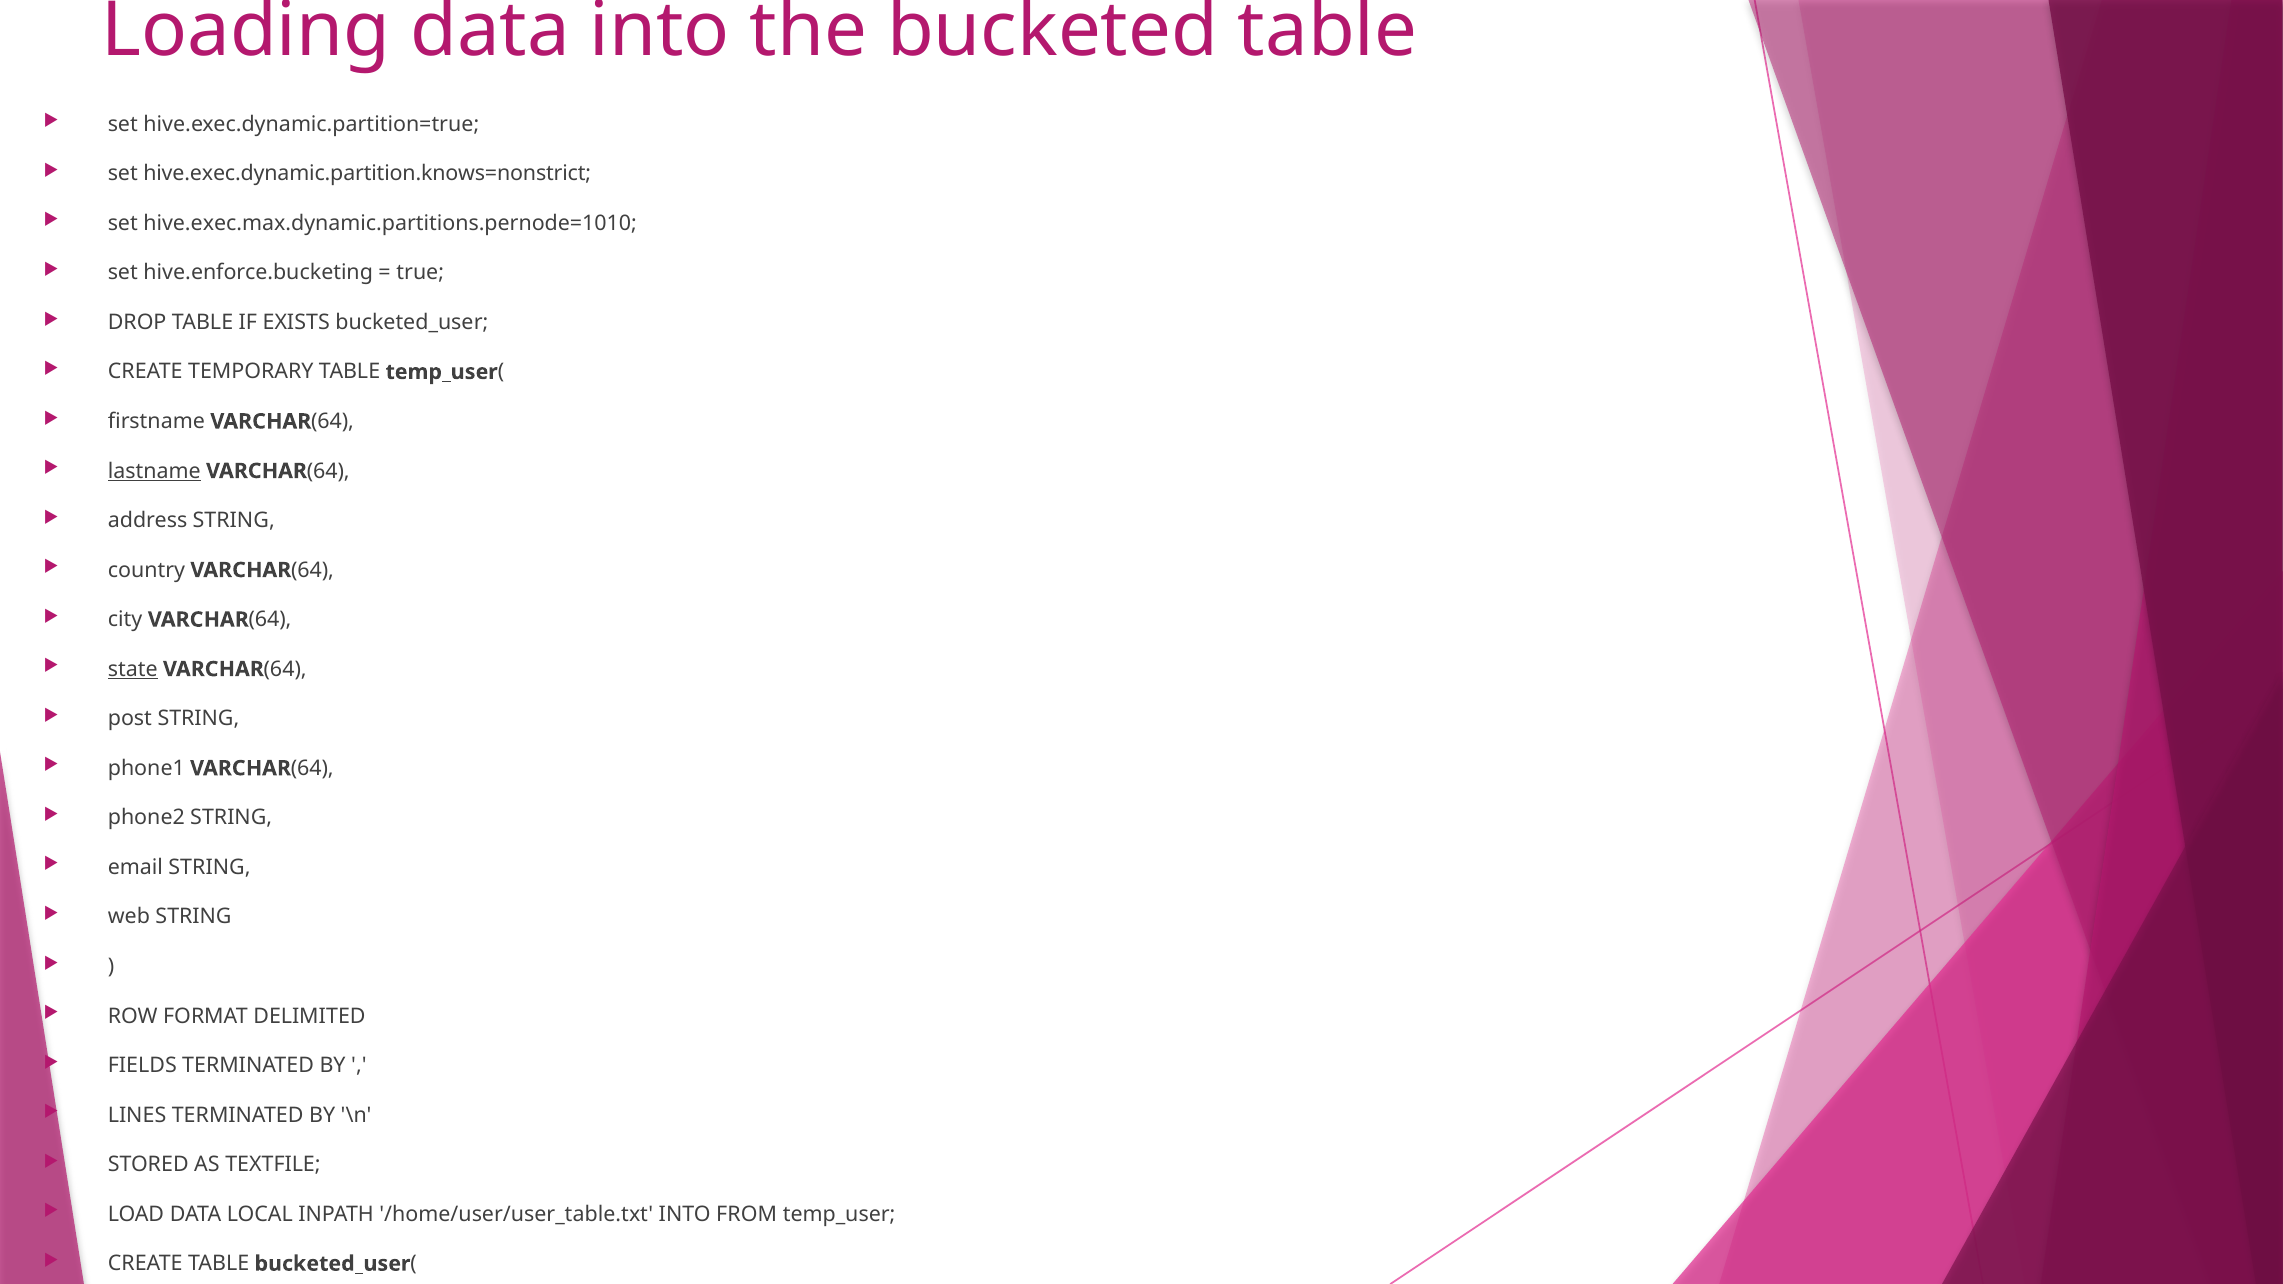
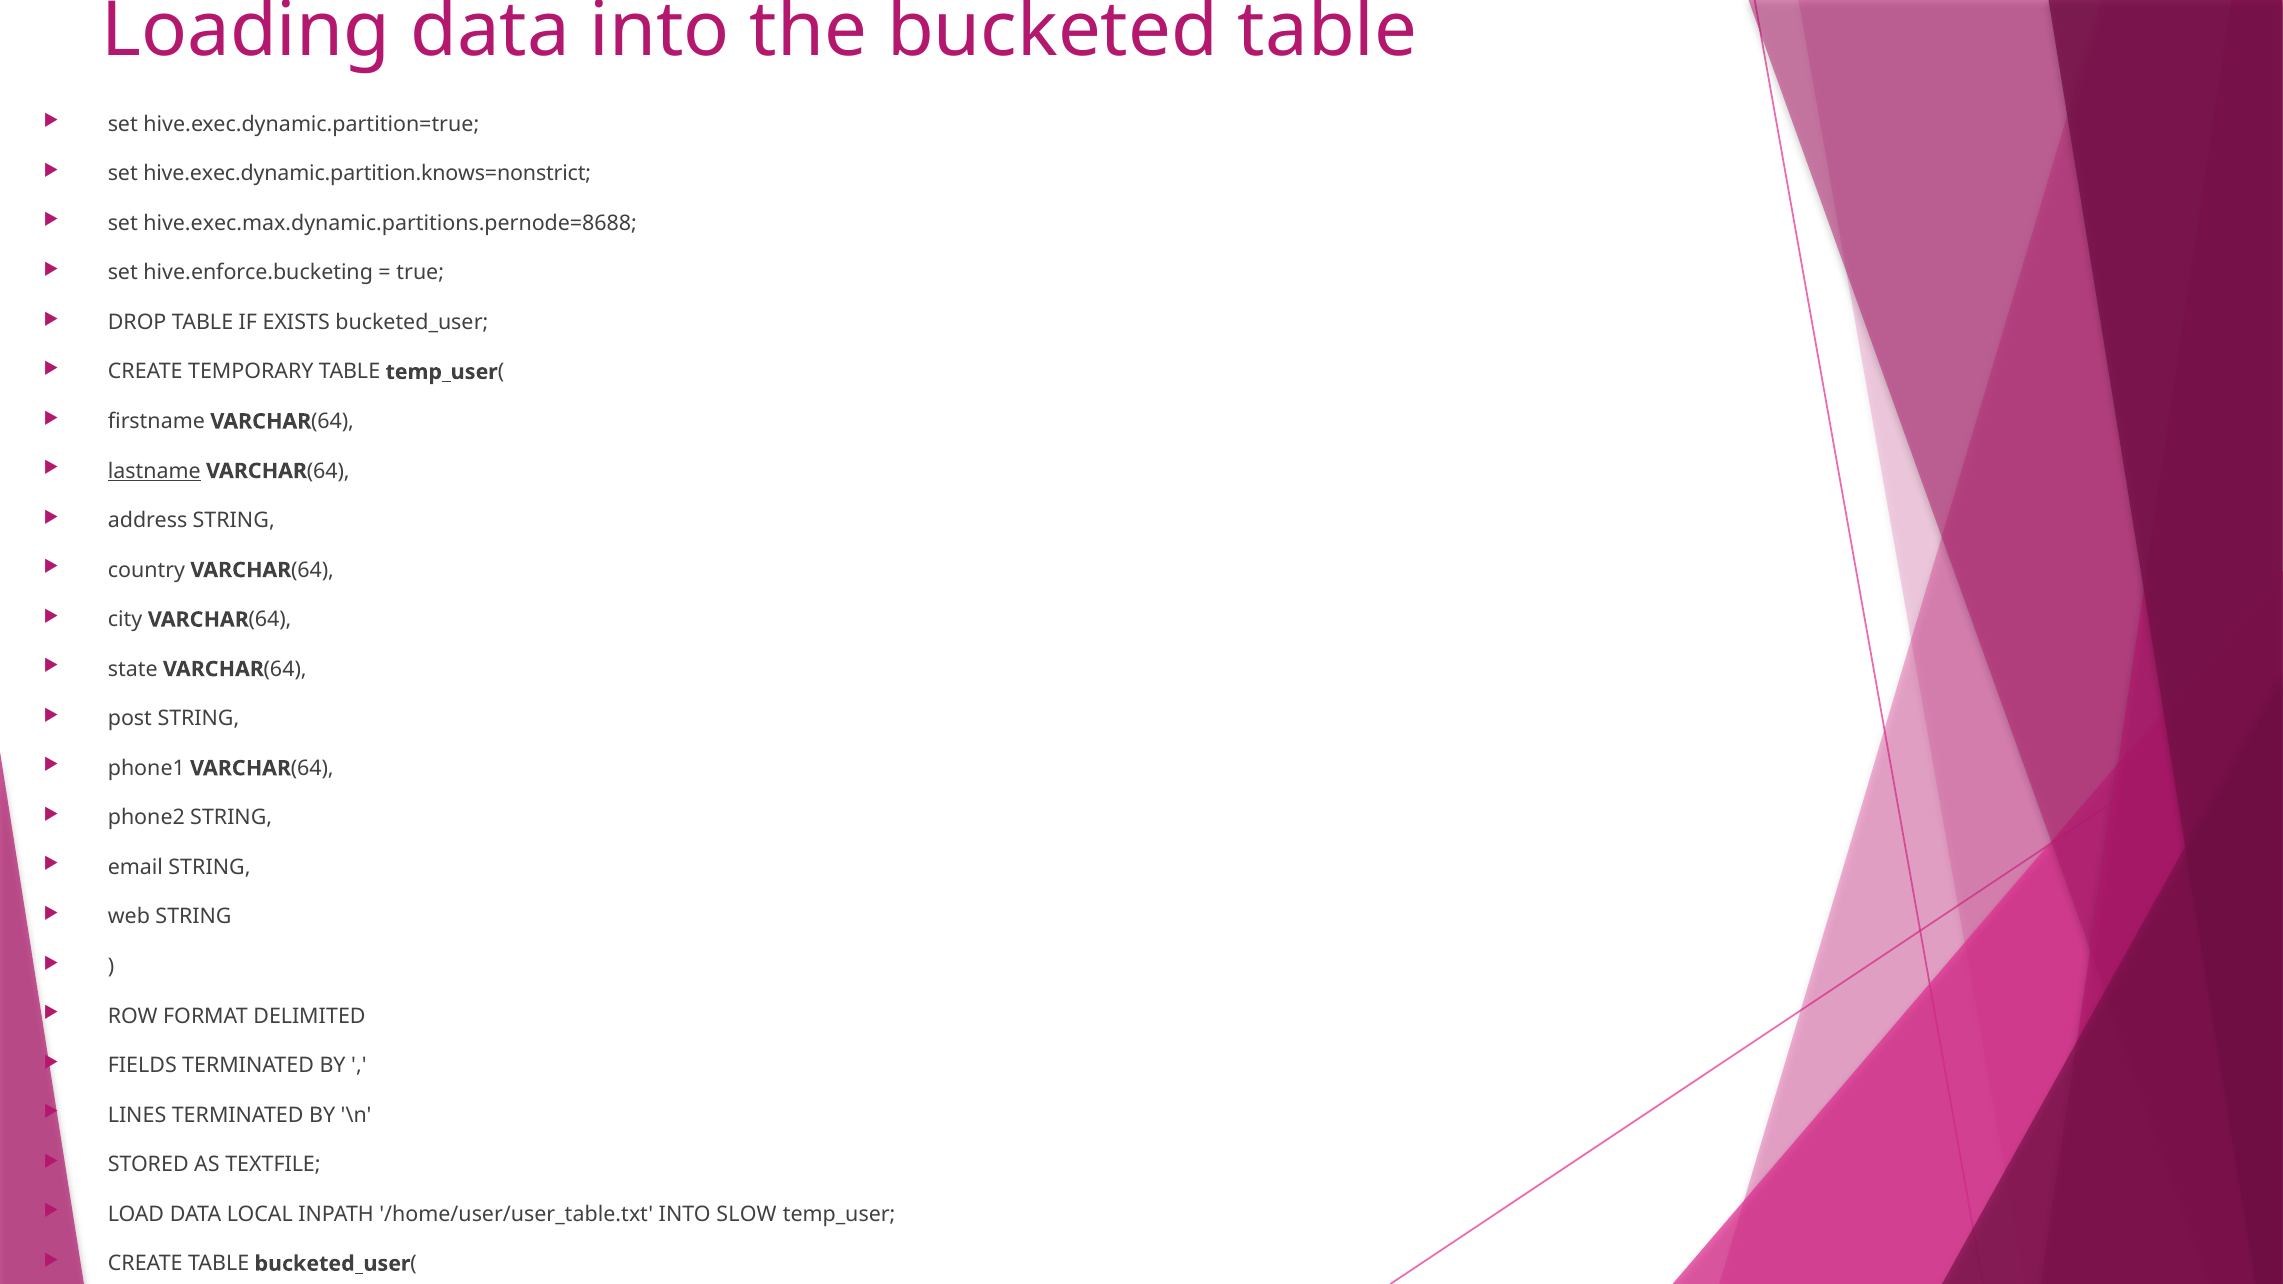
hive.exec.max.dynamic.partitions.pernode=1010: hive.exec.max.dynamic.partitions.pernode=1010 -> hive.exec.max.dynamic.partitions.pernode=8688 (390, 223)
state underline: present -> none (133, 669)
FROM: FROM -> SLOW (747, 1214)
